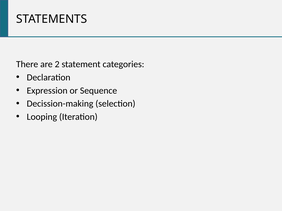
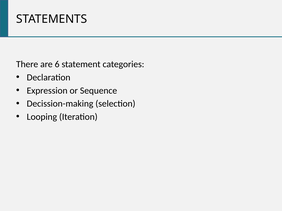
2: 2 -> 6 (57, 64)
